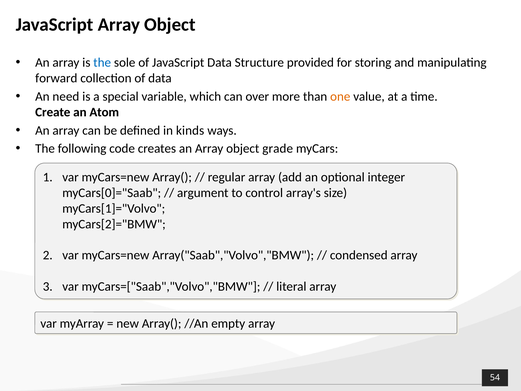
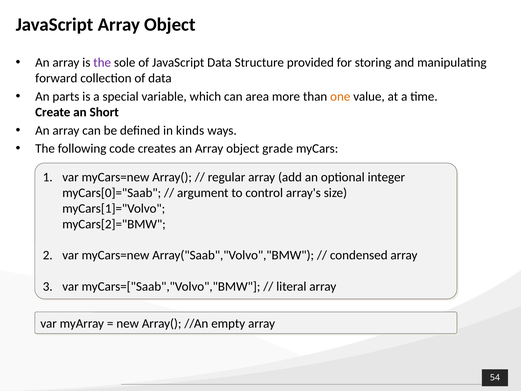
the colour: blue -> purple (102, 63)
need: need -> parts (66, 96)
over: over -> area (257, 96)
Atom: Atom -> Short (104, 112)
